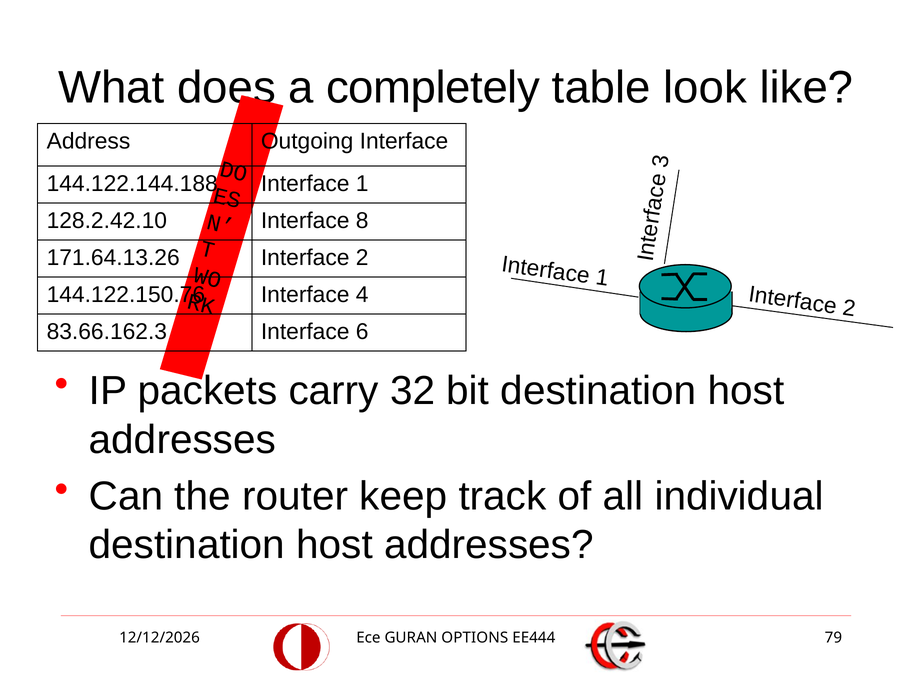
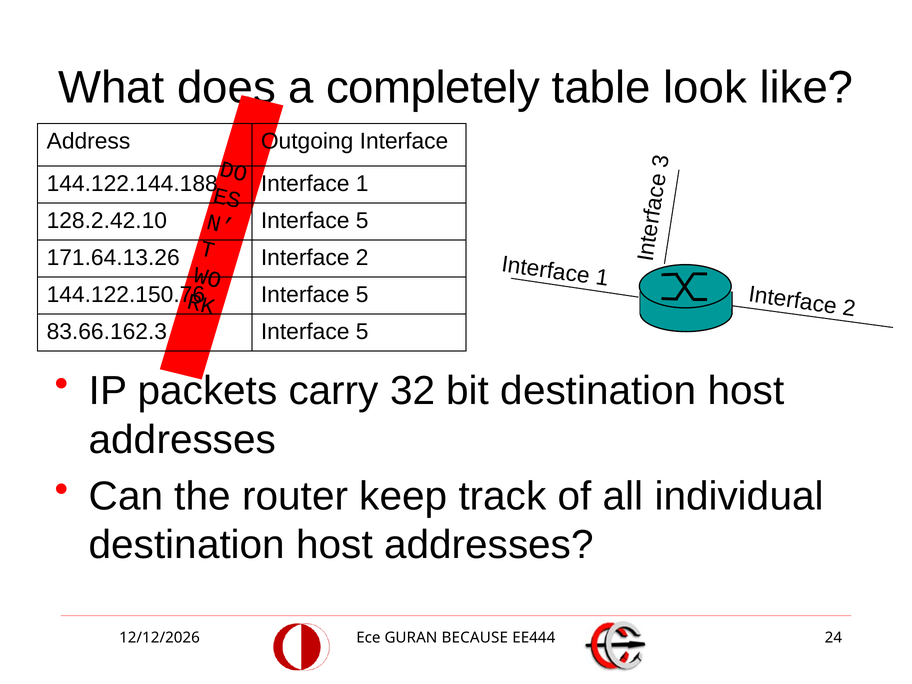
128.2.42.10 Interface 8: 8 -> 5 (362, 221)
4: 4 -> 5 (362, 295)
83.66.162.3 Interface 6: 6 -> 5 (362, 332)
OPTIONS: OPTIONS -> BECAUSE (475, 638)
79: 79 -> 24 (833, 638)
